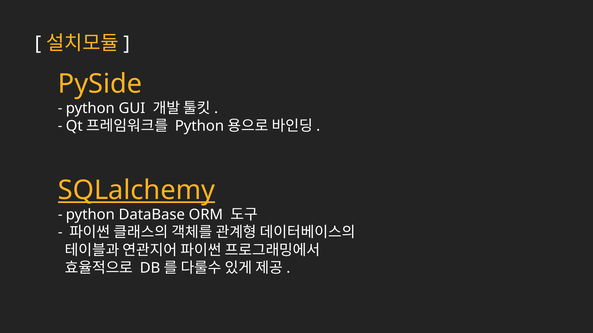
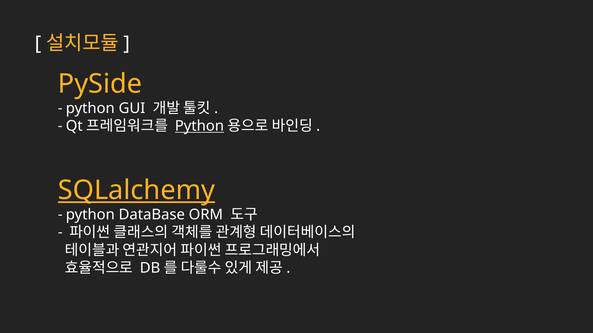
Python underline: none -> present (199, 126)
